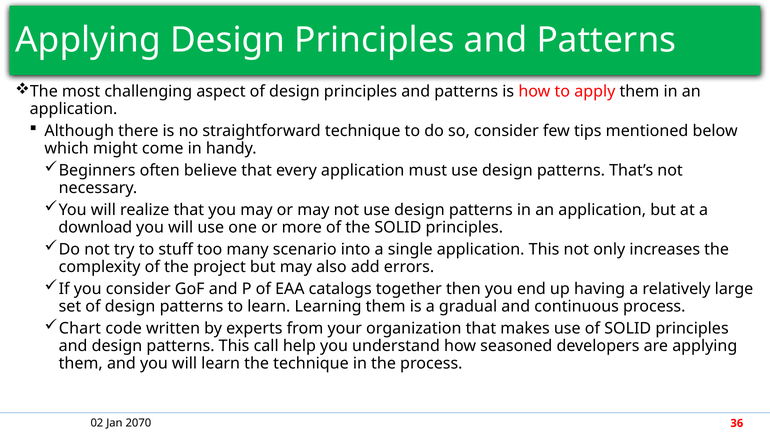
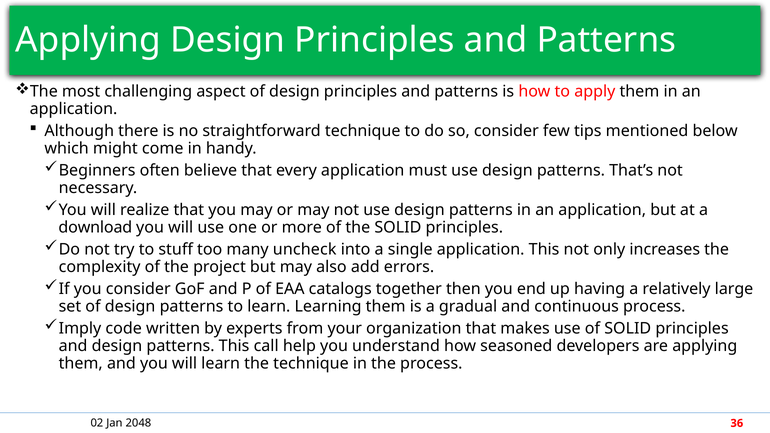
scenario: scenario -> uncheck (305, 250)
Chart: Chart -> Imply (80, 329)
2070: 2070 -> 2048 (138, 423)
